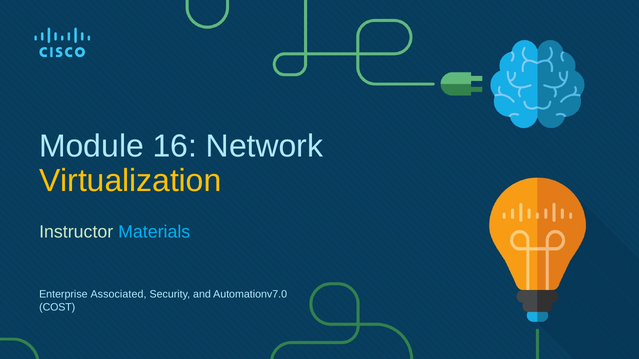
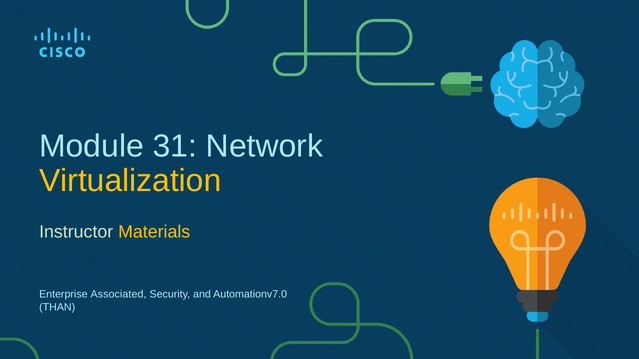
16: 16 -> 31 (175, 146)
Materials colour: light blue -> yellow (154, 232)
COST: COST -> THAN (57, 308)
